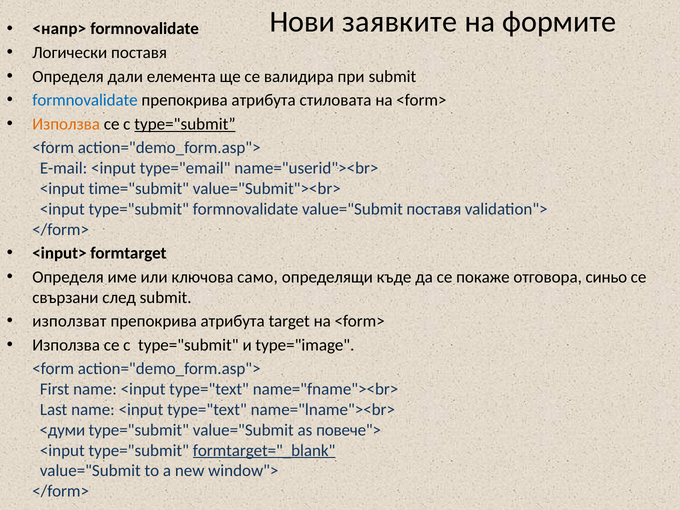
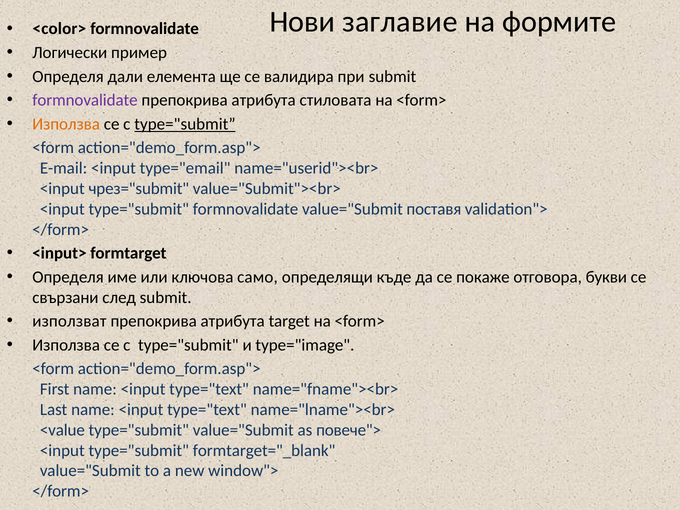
заявките: заявките -> заглавие (400, 22)
<напр>: <напр> -> <color> (59, 29)
Логически поставя: поставя -> пример (139, 53)
formnovalidate colour: blue -> purple (85, 100)
time="submit: time="submit -> чрез="submit (139, 189)
синьо: синьо -> букви (606, 277)
<думи: <думи -> <value (62, 430)
formtarget="_blank underline: present -> none (264, 450)
